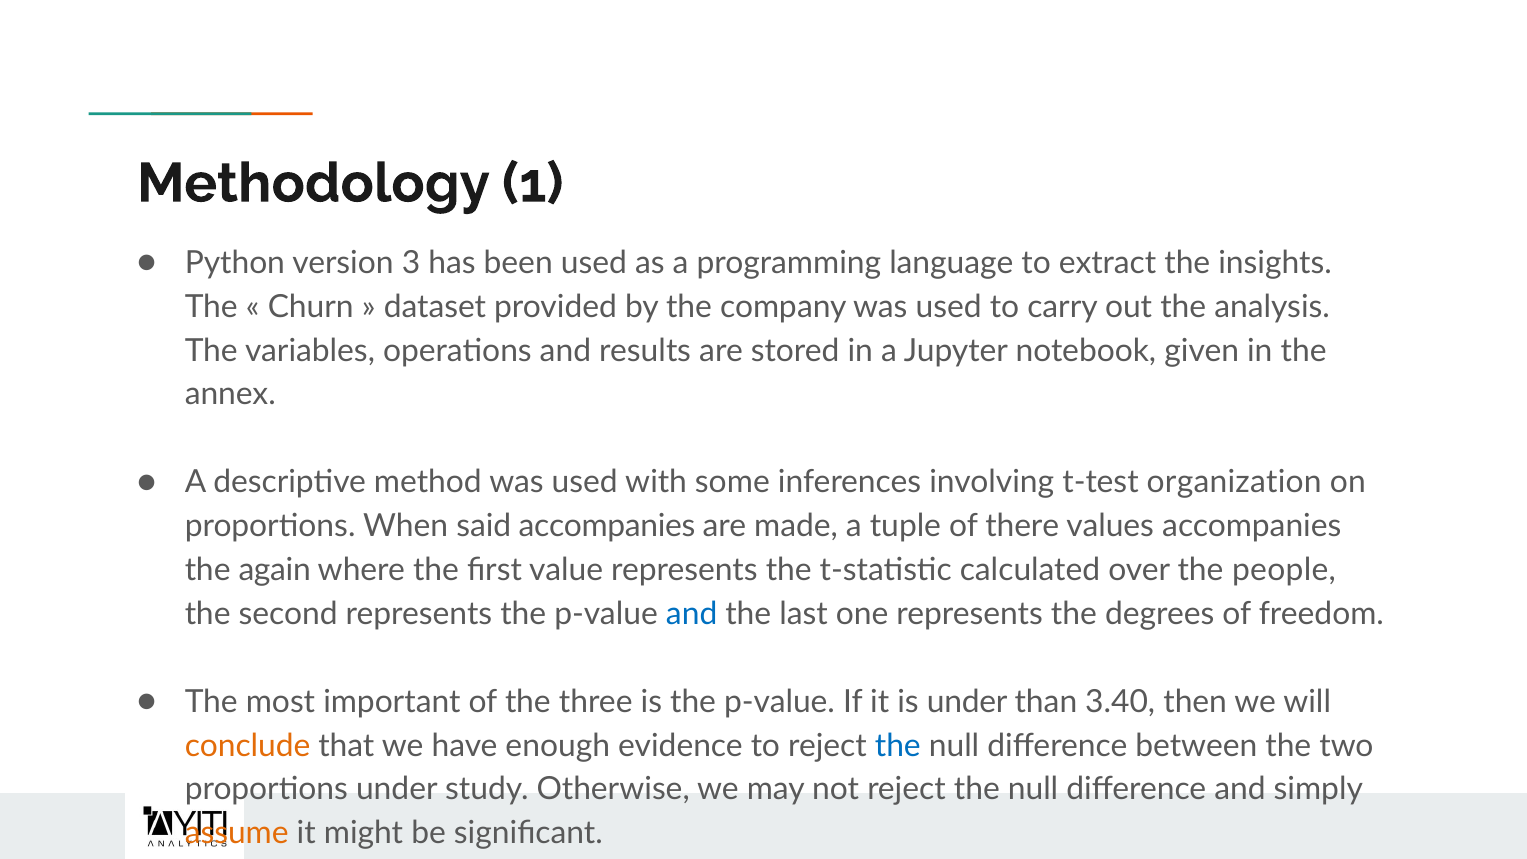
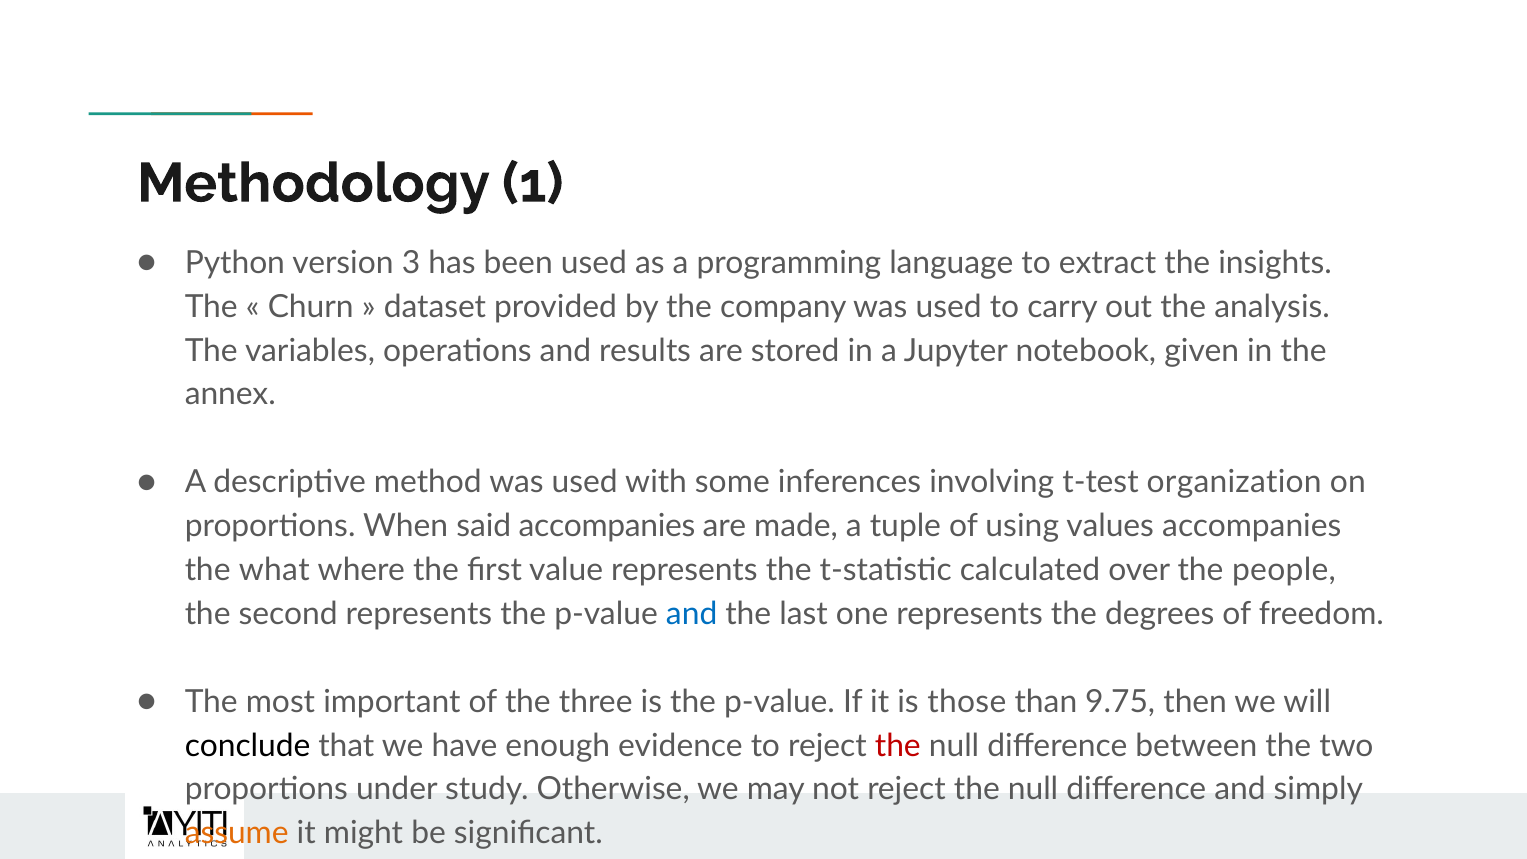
there: there -> using (1022, 526)
again: again -> what (274, 570)
is under: under -> those (967, 702)
3.40: 3.40 -> 9.75 (1120, 702)
conclude colour: orange -> black (248, 746)
the colour: blue -> red (898, 746)
